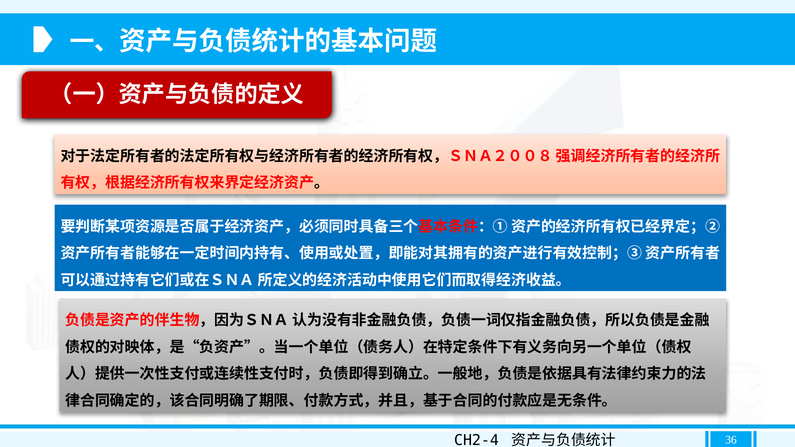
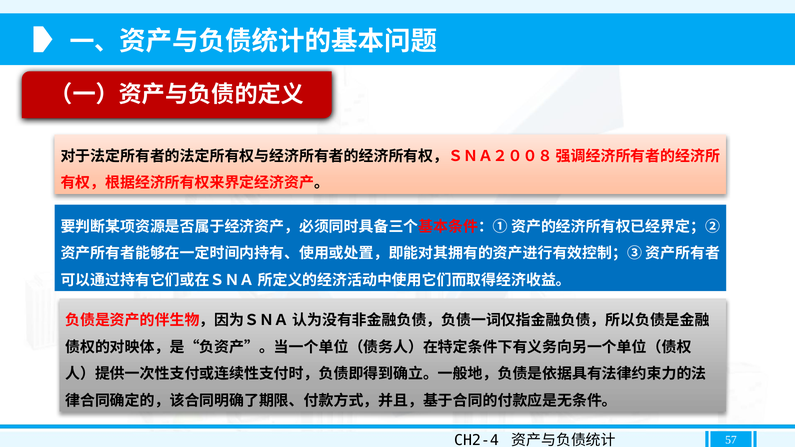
36: 36 -> 57 (731, 440)
